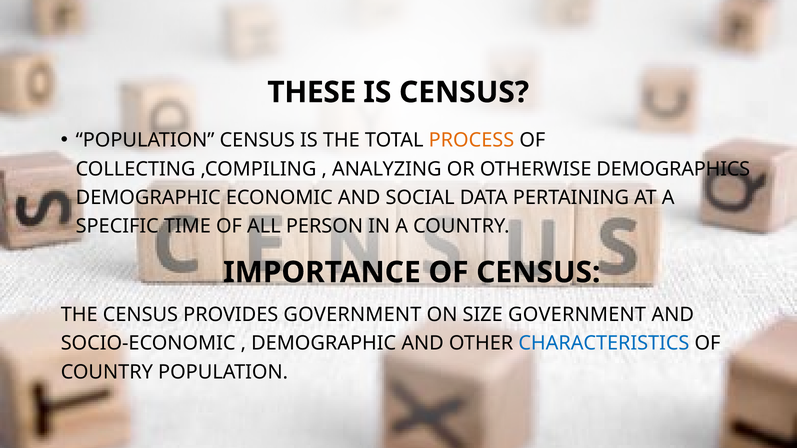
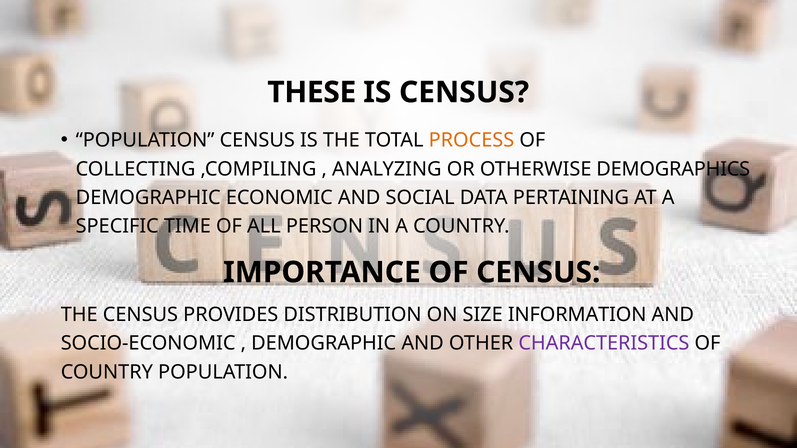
PROVIDES GOVERNMENT: GOVERNMENT -> DISTRIBUTION (353, 315)
SIZE GOVERNMENT: GOVERNMENT -> INFORMATION (577, 315)
CHARACTERISTICS colour: blue -> purple (604, 344)
